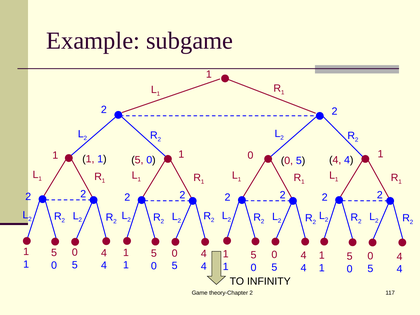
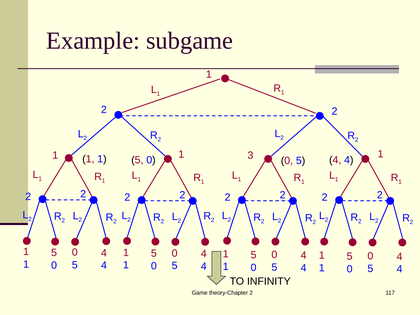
1 0: 0 -> 3 (250, 155)
